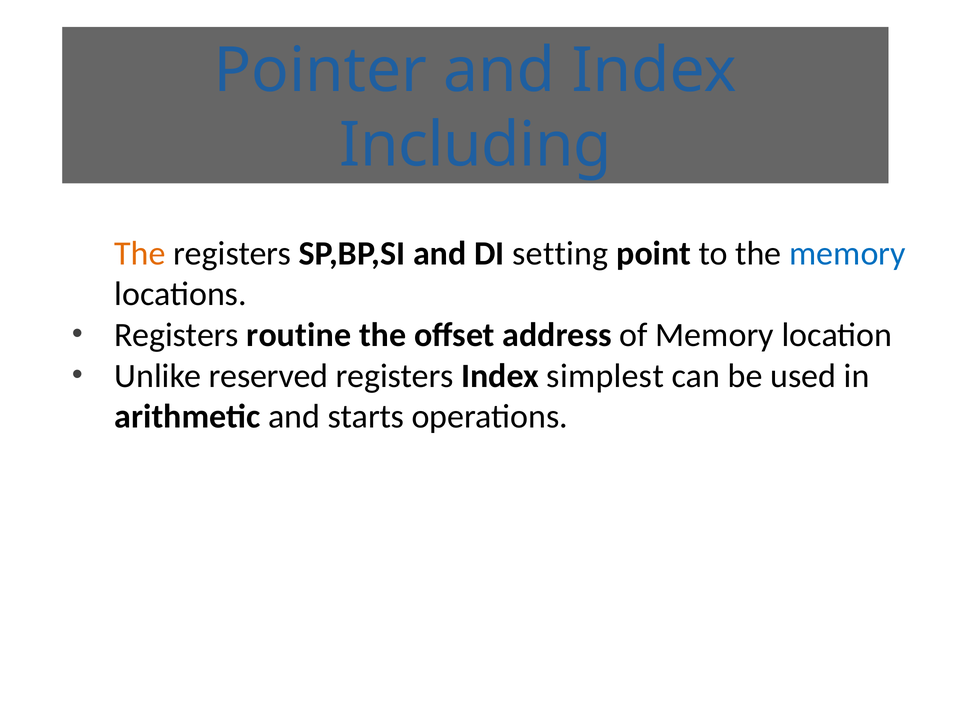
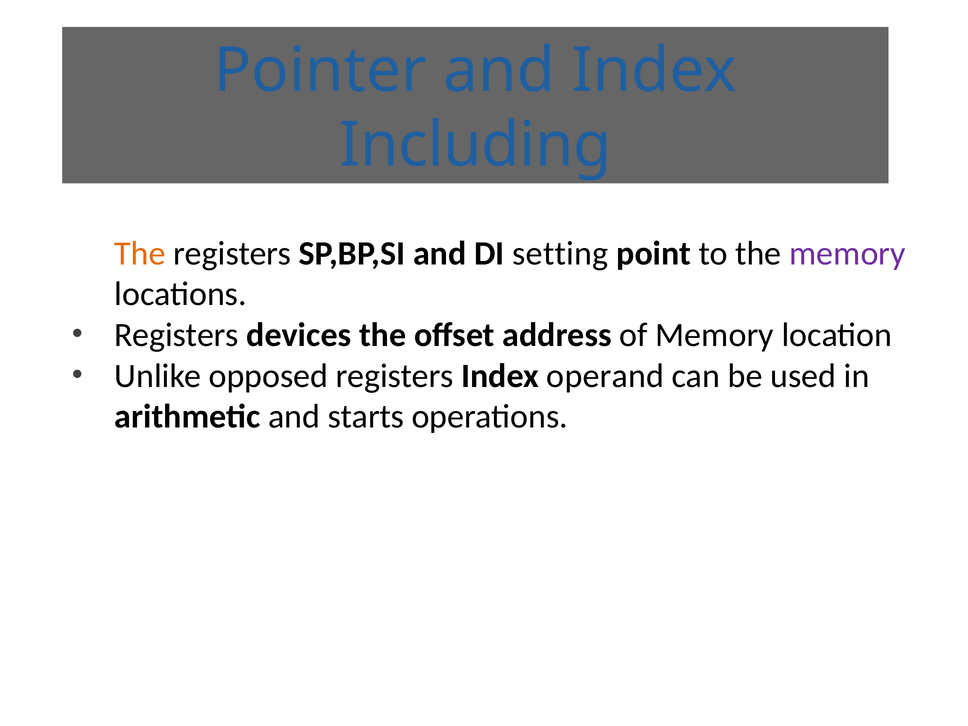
memory colour: blue -> purple (847, 253)
routine: routine -> devices (299, 335)
reserved: reserved -> opposed (268, 376)
simplest: simplest -> operand (605, 376)
